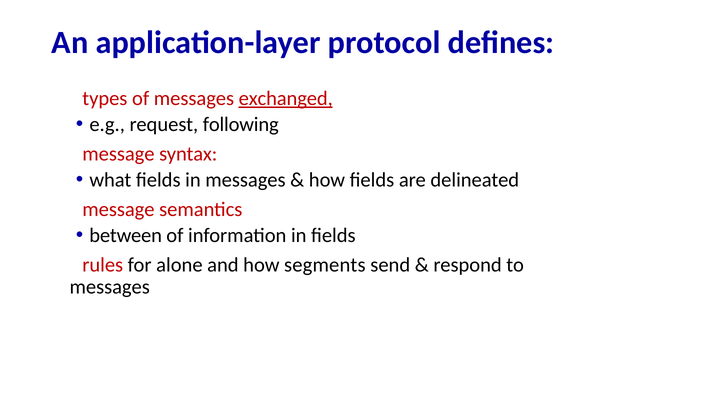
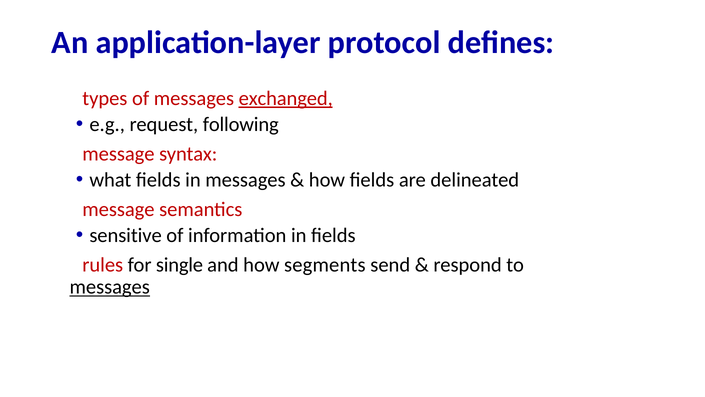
between: between -> sensitive (126, 235)
alone: alone -> single (180, 265)
messages underline: none -> present (110, 287)
